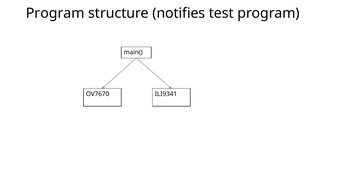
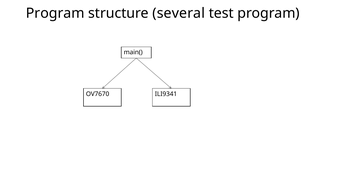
notifies: notifies -> several (179, 13)
